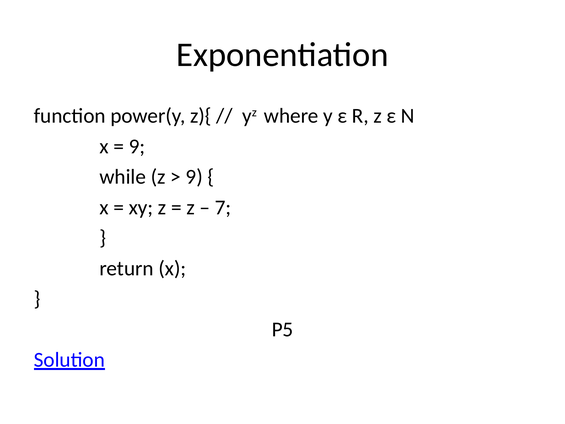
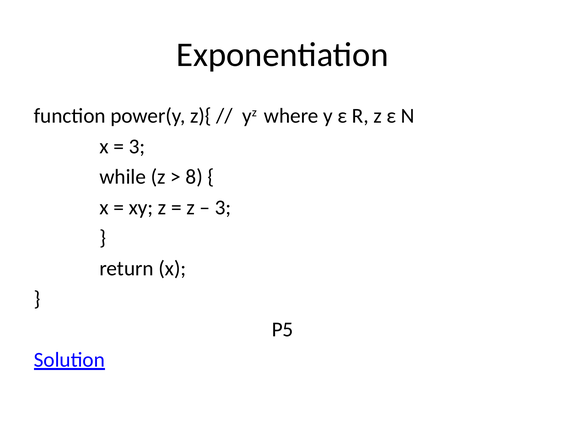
9: 9 -> 3 (137, 146)
9: 9 -> 8 (194, 177)
7: 7 -> 3 (223, 207)
